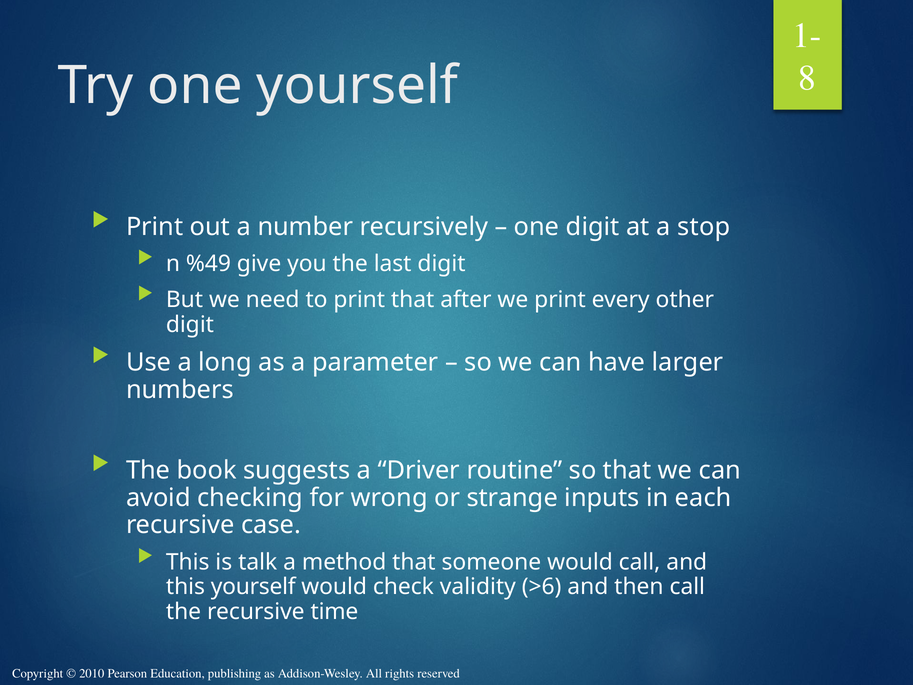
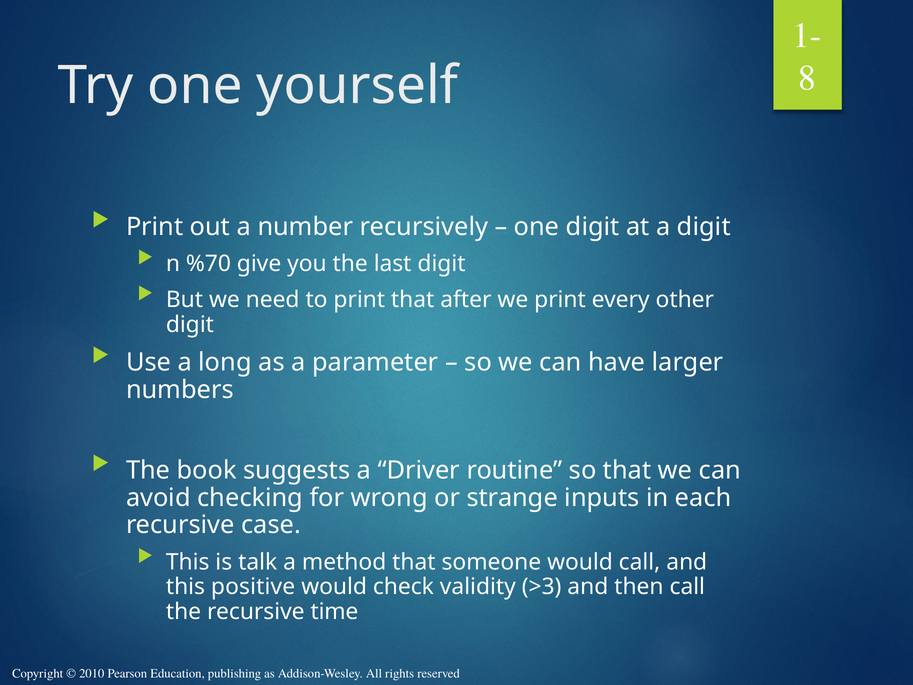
a stop: stop -> digit (704, 227)
%49: %49 -> %70 (208, 264)
this yourself: yourself -> positive (253, 587)
>6: >6 -> >3 (542, 587)
